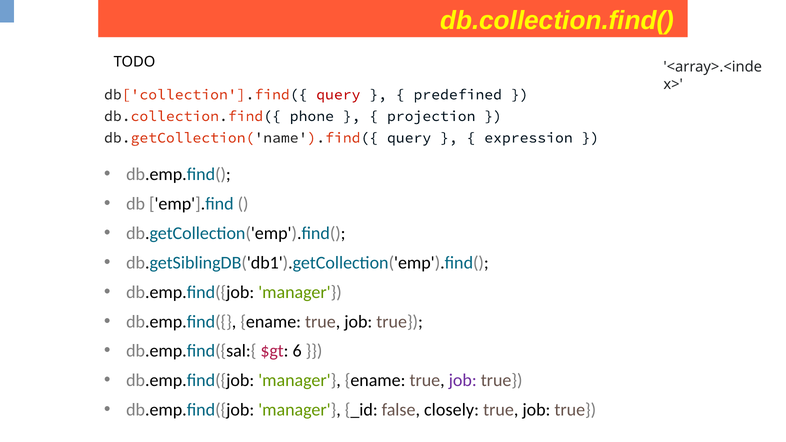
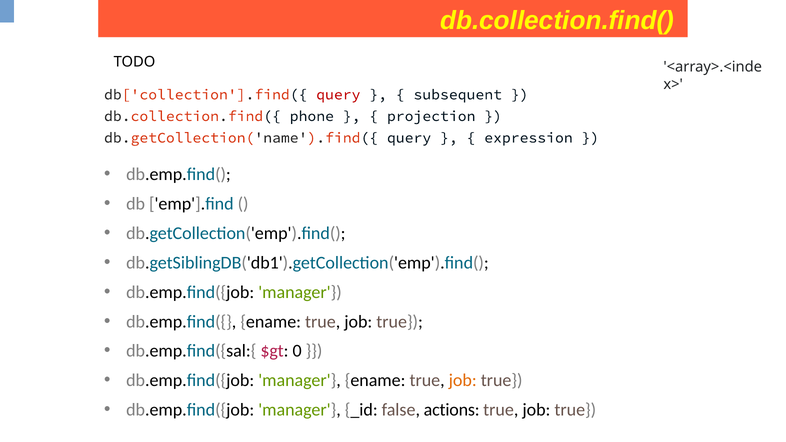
predefined: predefined -> subsequent (458, 95)
6: 6 -> 0 (297, 351)
job colour: purple -> orange (463, 381)
closely: closely -> actions (452, 410)
